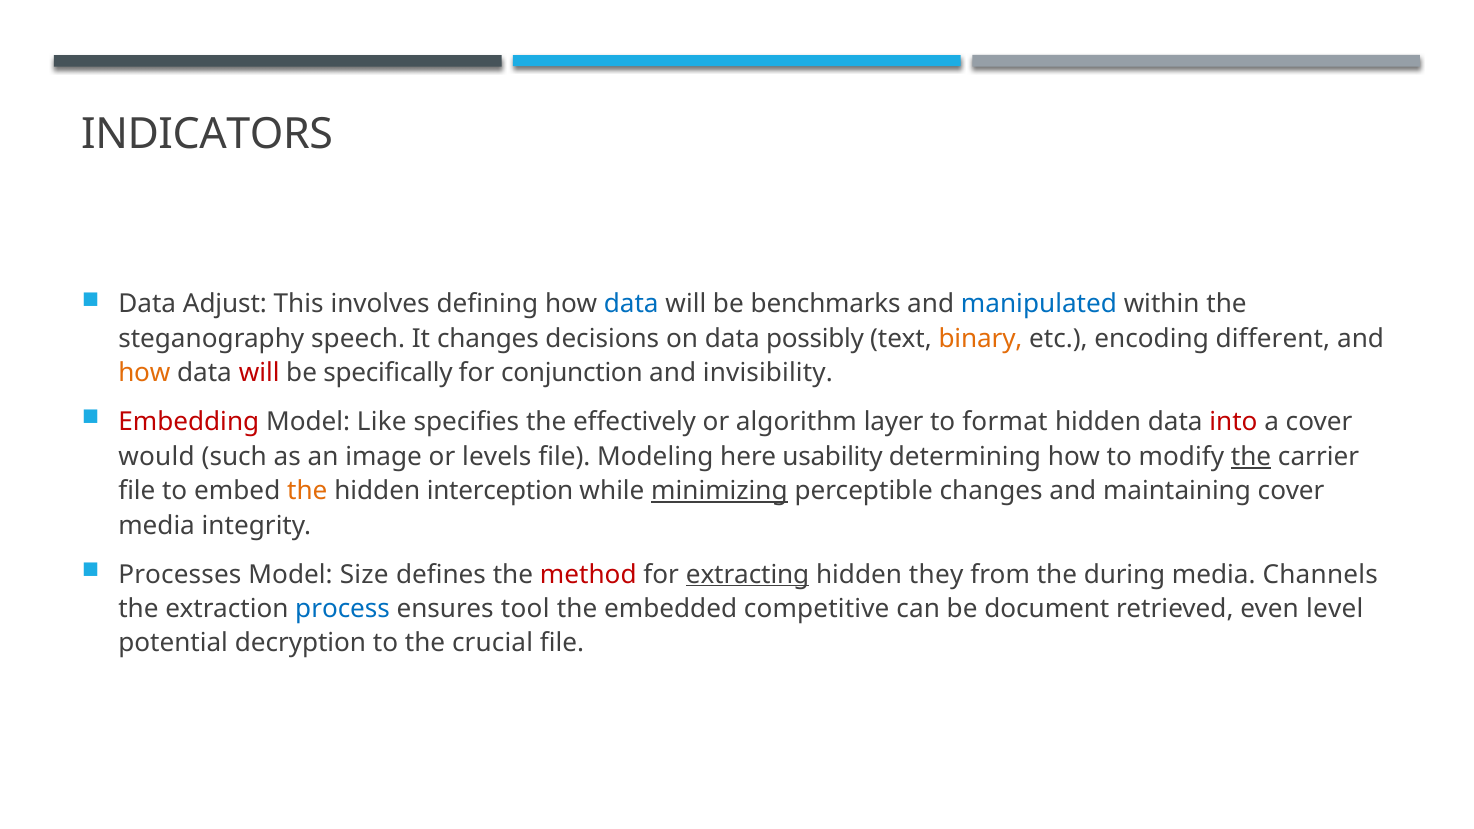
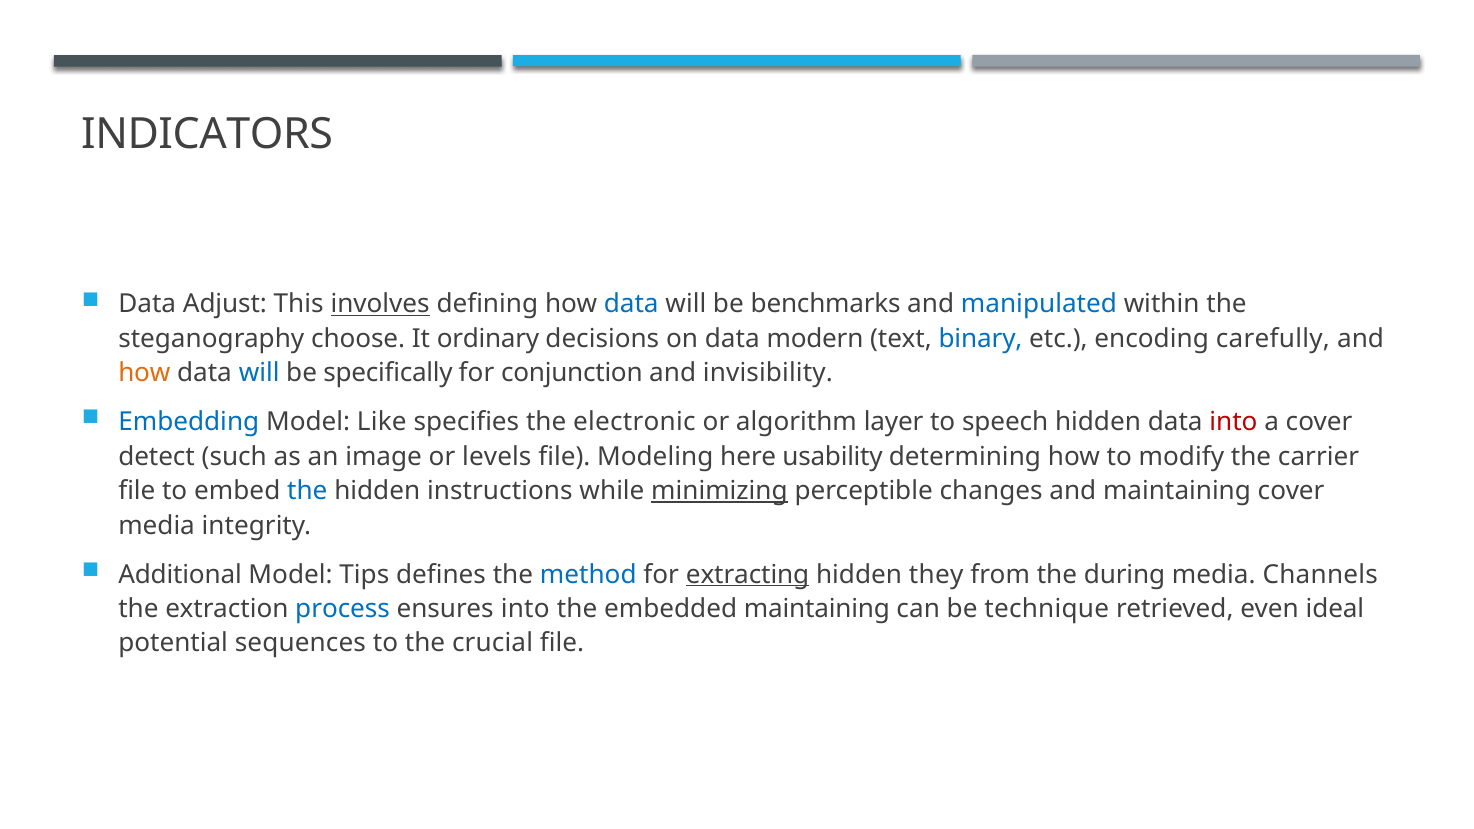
involves underline: none -> present (380, 304)
speech: speech -> choose (358, 339)
It changes: changes -> ordinary (488, 339)
possibly: possibly -> modern (815, 339)
binary colour: orange -> blue (981, 339)
different: different -> carefully (1273, 339)
will colour: red -> blue (259, 373)
Embedding colour: red -> blue (189, 422)
effectively: effectively -> electronic (634, 422)
format: format -> speech (1005, 422)
would: would -> detect (157, 457)
the underline: present -> none (1251, 457)
the colour: orange -> blue (307, 491)
interception: interception -> instructions (500, 491)
Processes: Processes -> Additional (180, 575)
Size: Size -> Tips (364, 575)
method colour: red -> blue (588, 575)
ensures tool: tool -> into (525, 609)
embedded competitive: competitive -> maintaining (817, 609)
document: document -> technique (1047, 609)
level: level -> ideal (1335, 609)
decryption: decryption -> sequences (300, 643)
